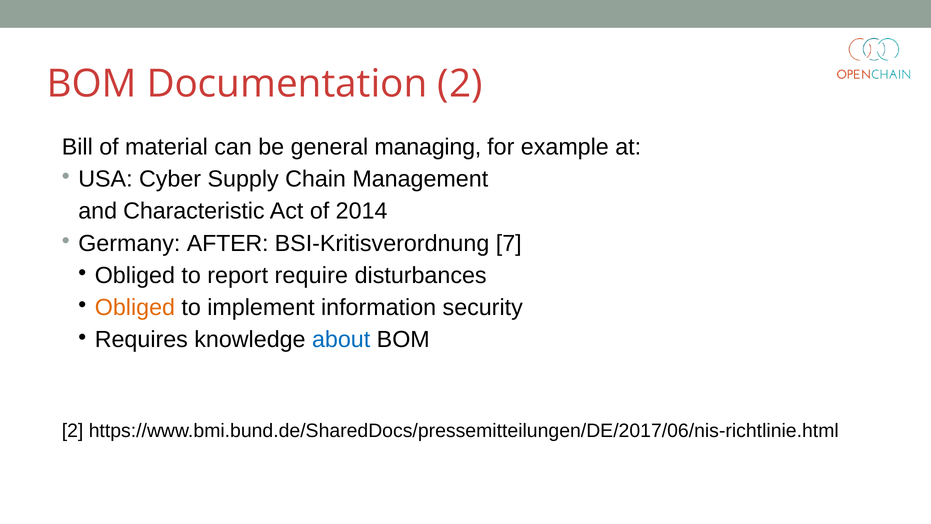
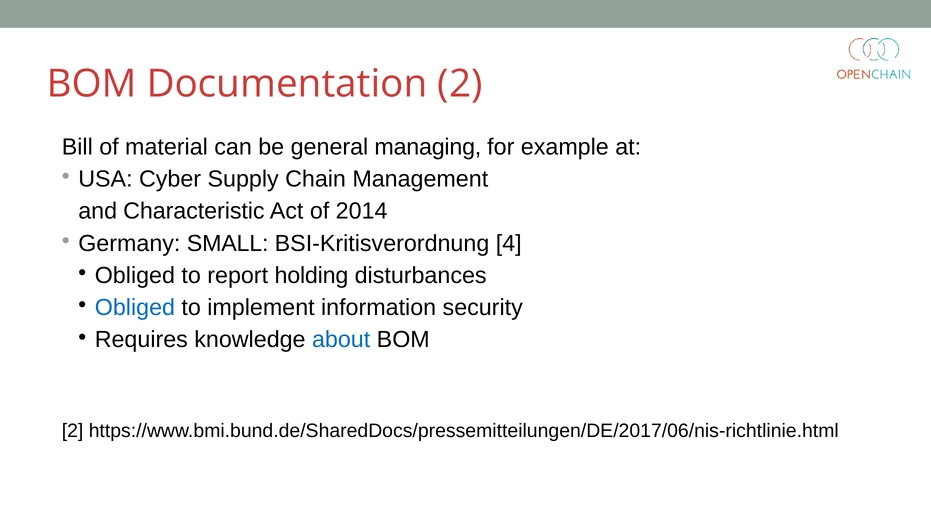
AFTER: AFTER -> SMALL (228, 243)
7: 7 -> 4 (509, 243)
require: require -> holding (311, 275)
Obliged colour: orange -> blue (135, 307)
